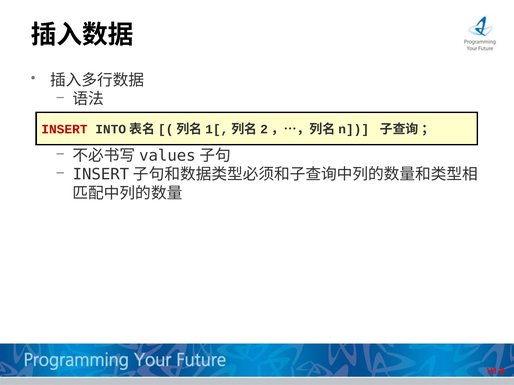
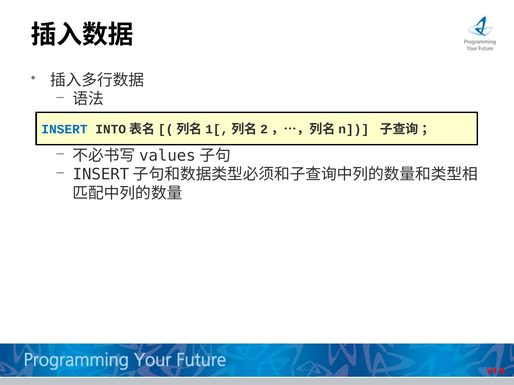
INSERT colour: red -> blue (64, 130)
